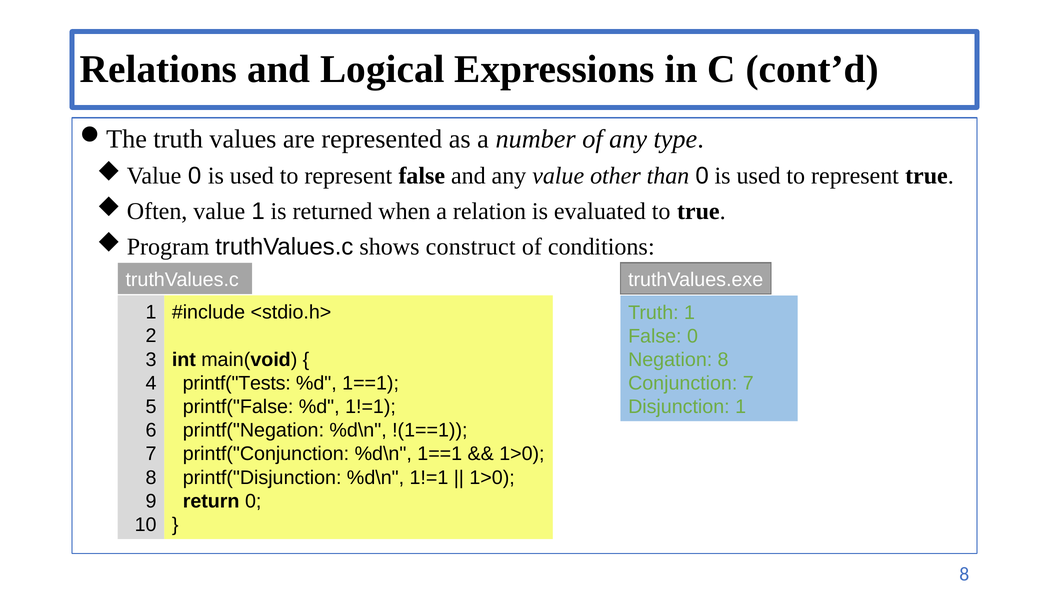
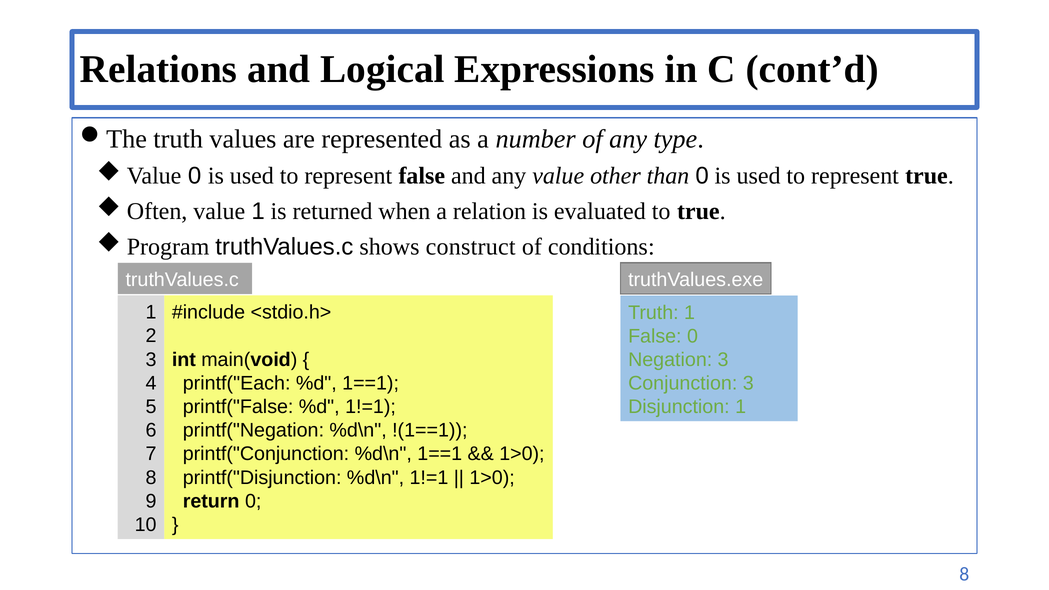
Negation 8: 8 -> 3 (723, 360)
printf("Tests: printf("Tests -> printf("Each (237, 383)
Conjunction 7: 7 -> 3 (748, 383)
